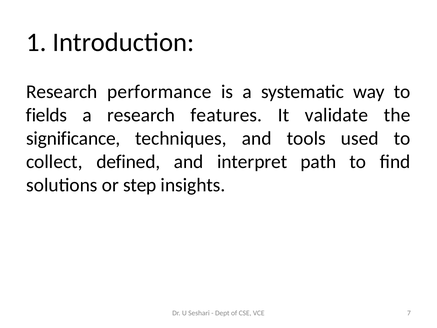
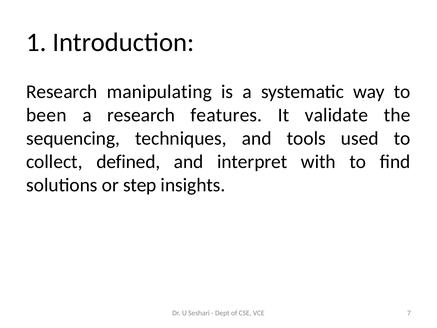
performance: performance -> manipulating (159, 92)
fields: fields -> been (46, 115)
significance: significance -> sequencing (73, 138)
path: path -> with (318, 162)
